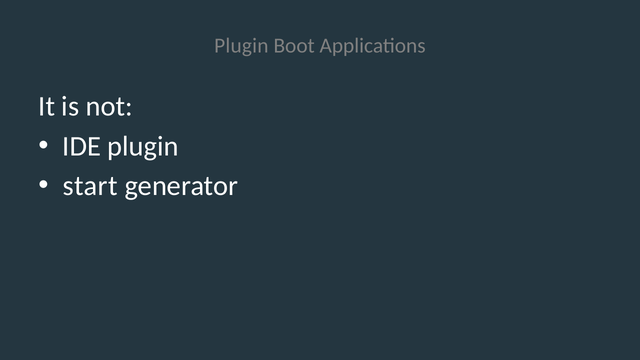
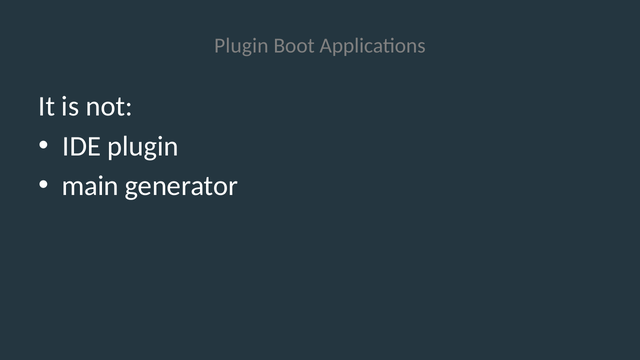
start: start -> main (90, 186)
